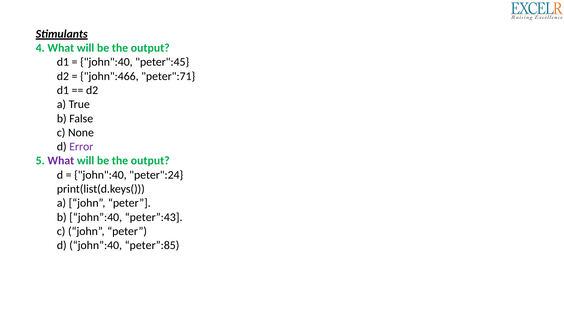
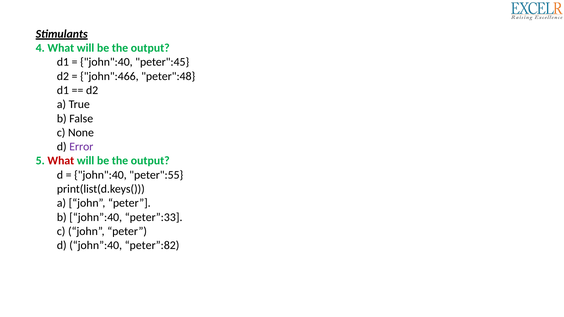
peter":71: peter":71 -> peter":48 (168, 76)
What colour: purple -> red (61, 161)
peter":24: peter":24 -> peter":55 (156, 175)
peter”:43: peter”:43 -> peter”:33 (154, 217)
peter”:85: peter”:85 -> peter”:82 (152, 246)
